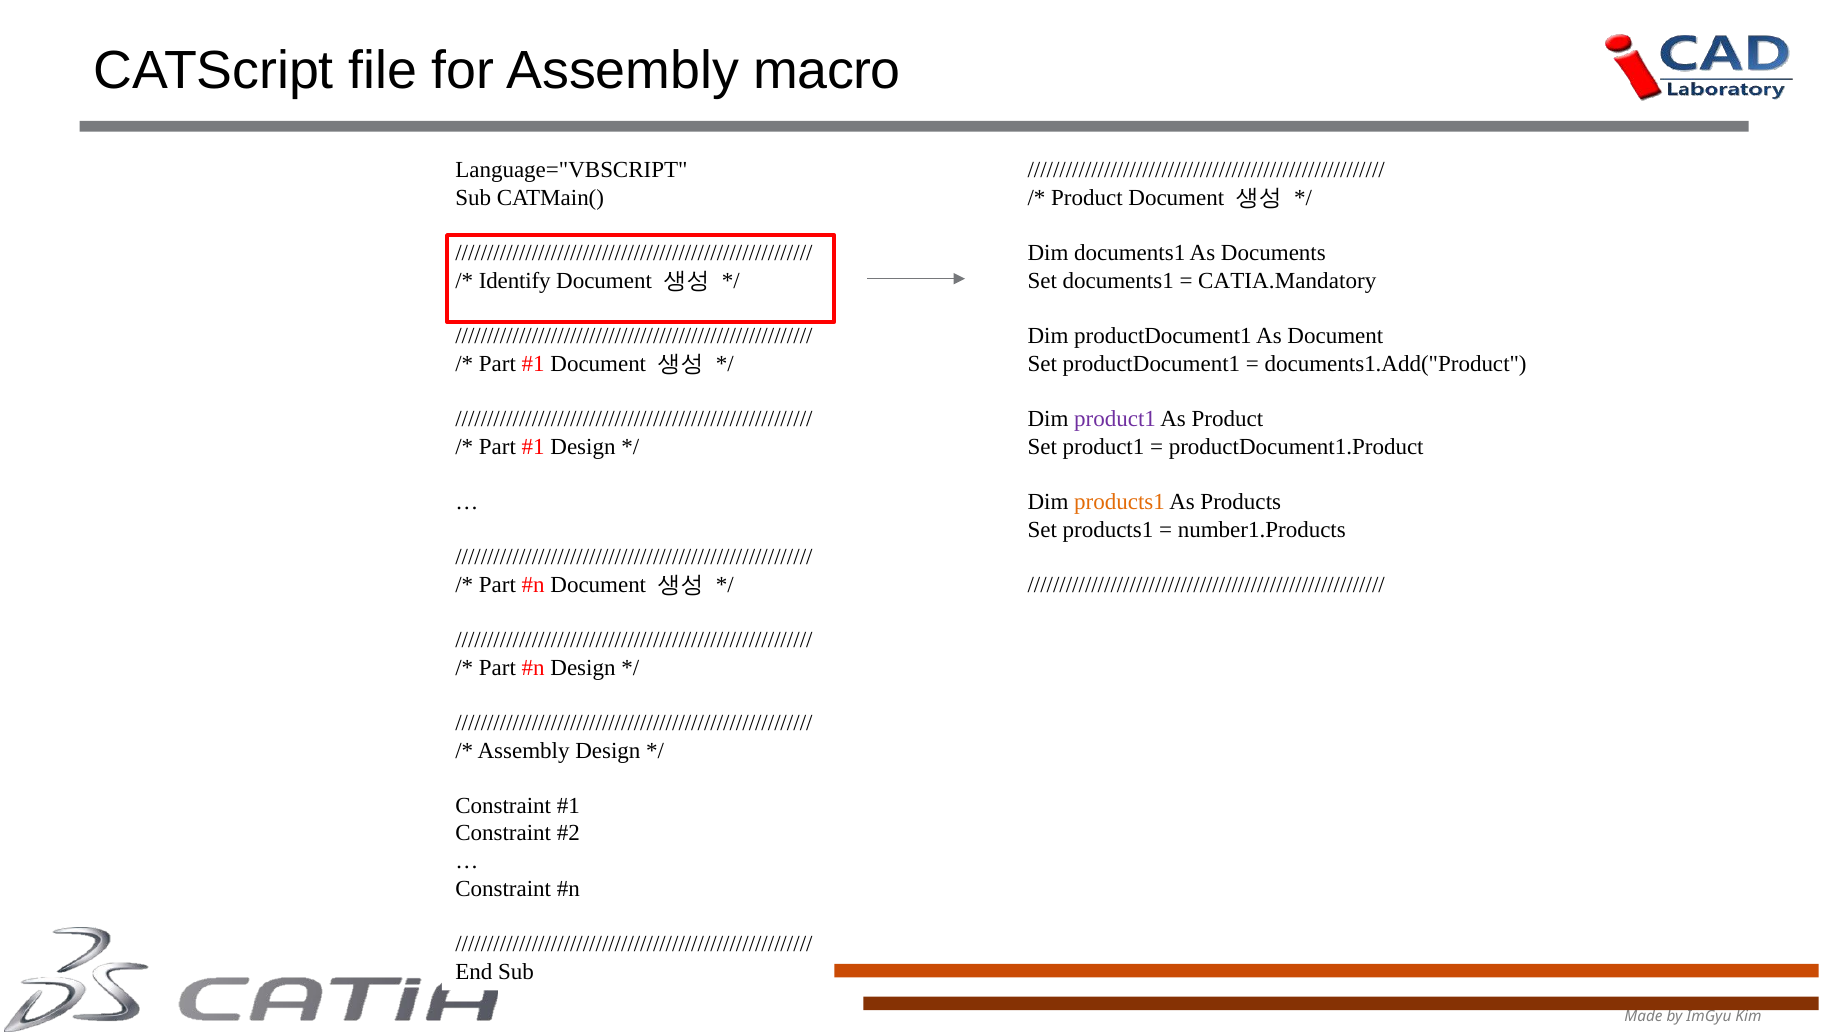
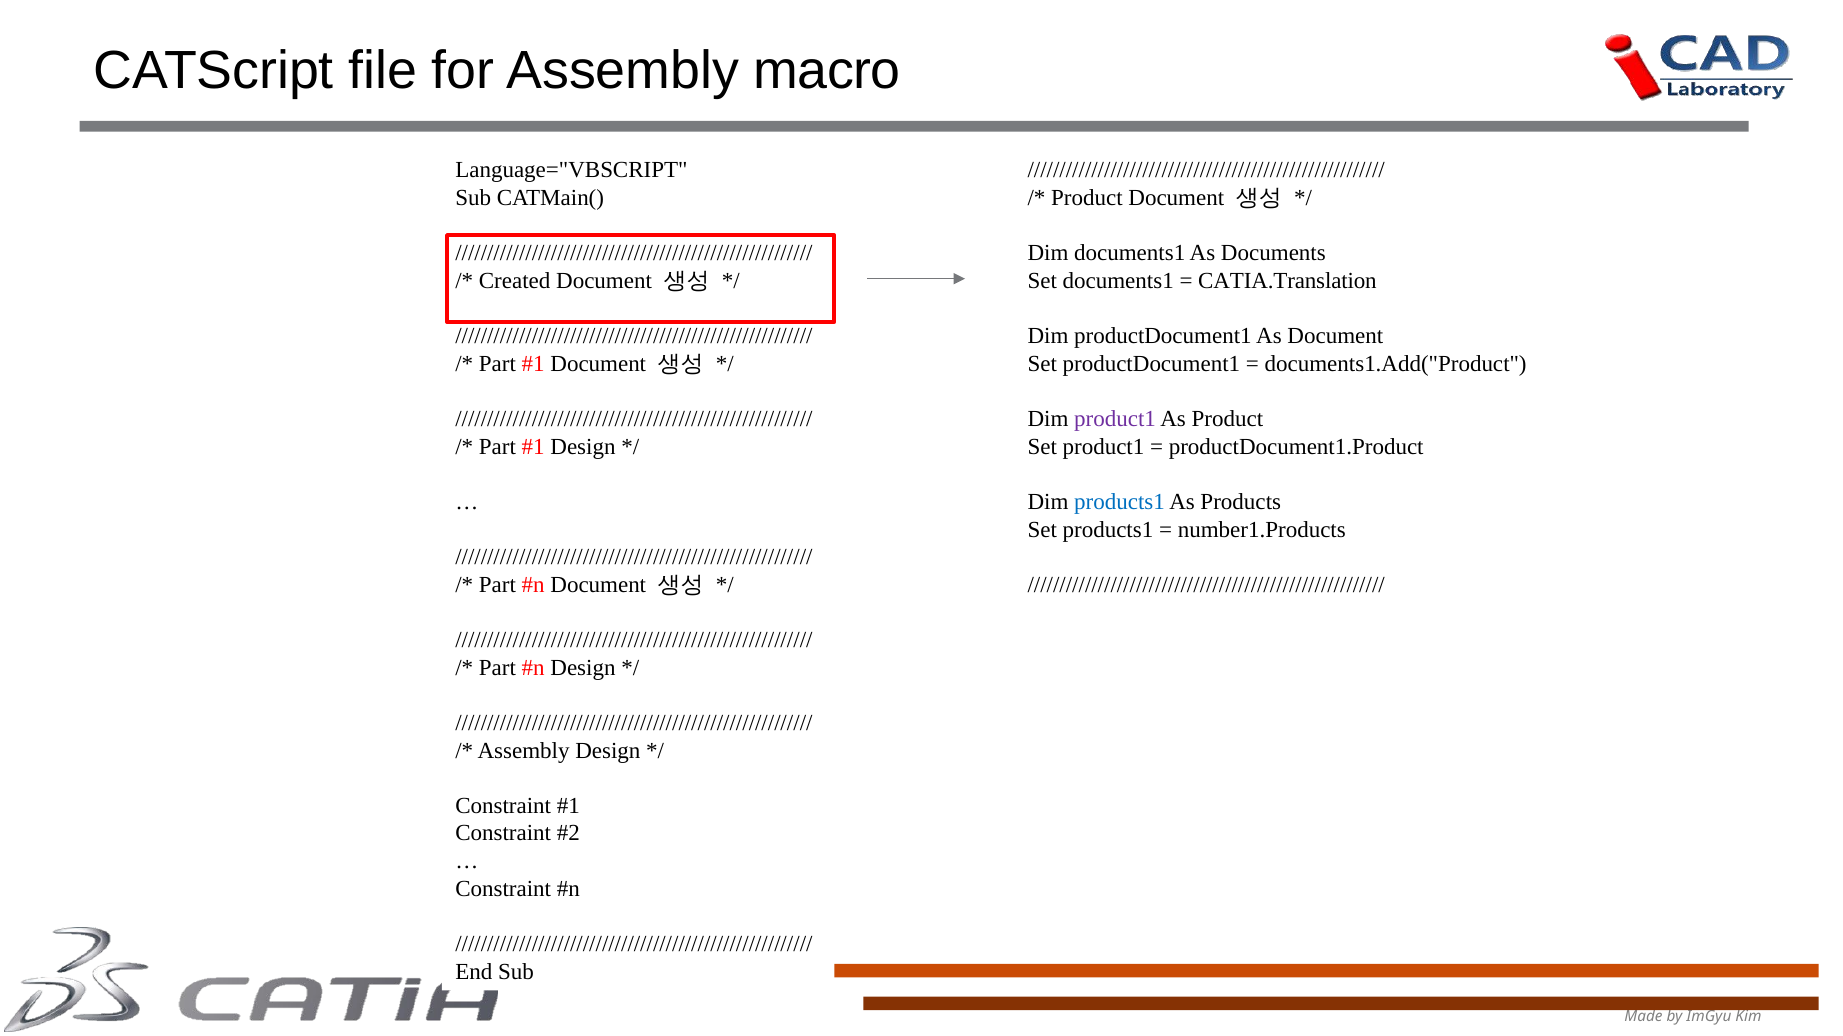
Identify: Identify -> Created (515, 281)
CATIA.Mandatory: CATIA.Mandatory -> CATIA.Translation (1287, 281)
products1 colour: orange -> blue (1120, 502)
